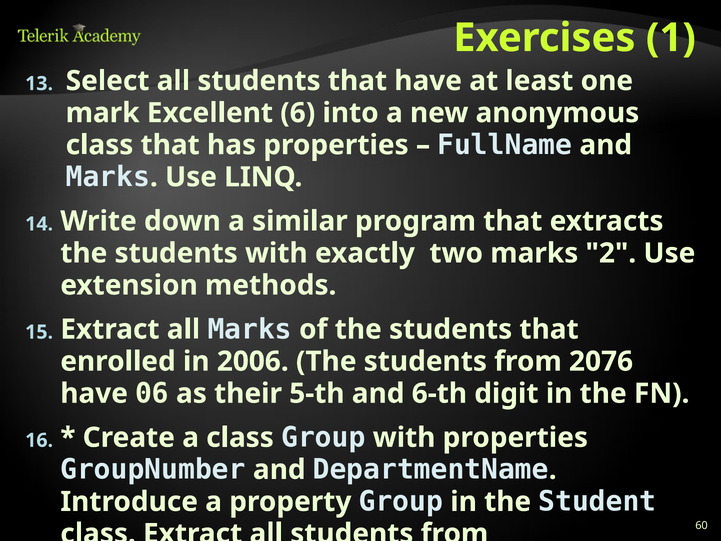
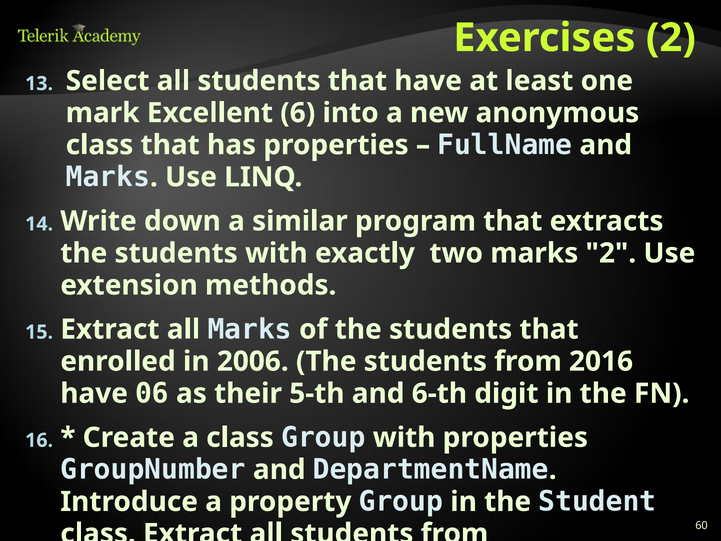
Exercises 1: 1 -> 2 (671, 38)
2076: 2076 -> 2016 (601, 361)
